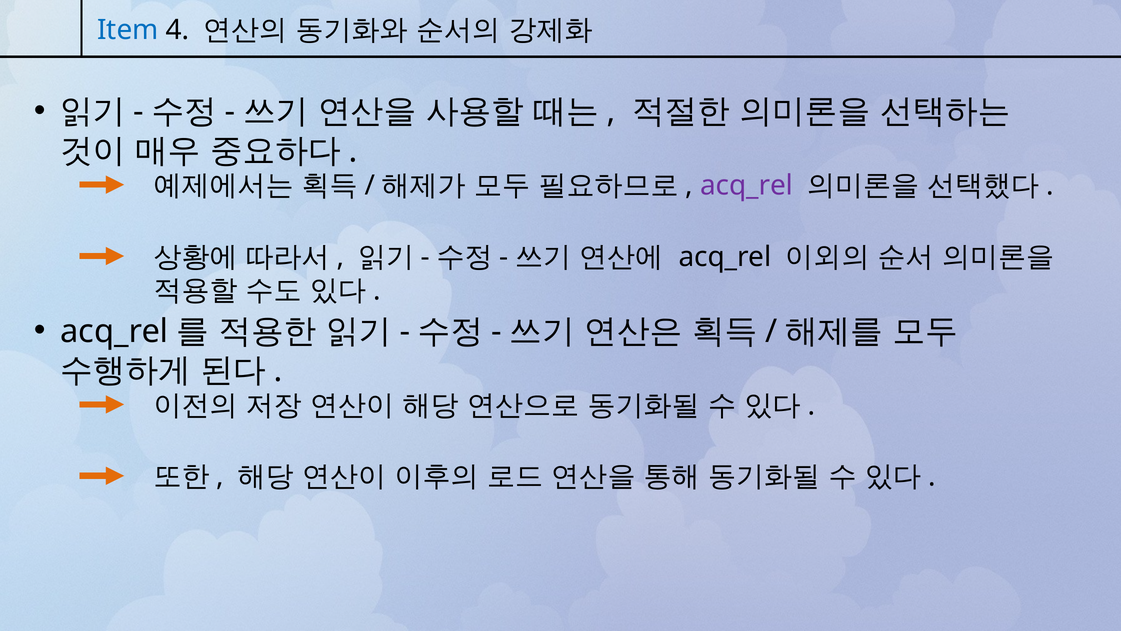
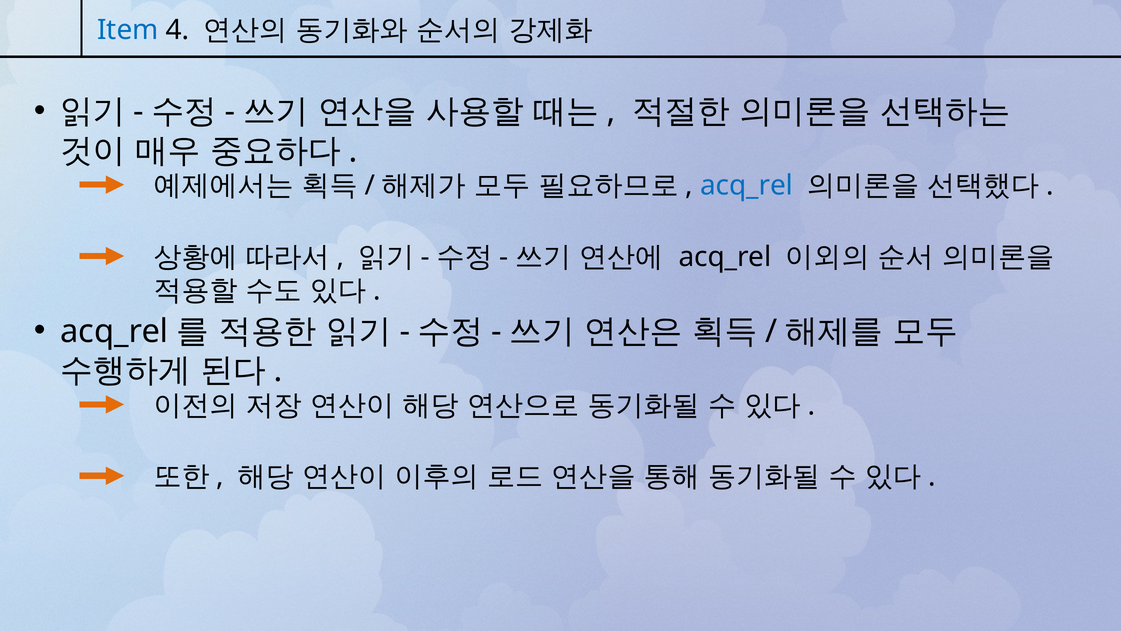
acq_rel colour: purple -> blue (747, 185)
